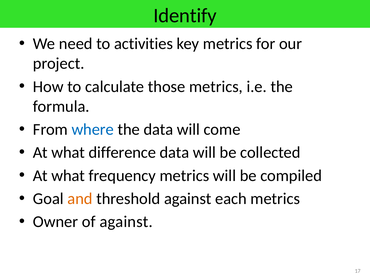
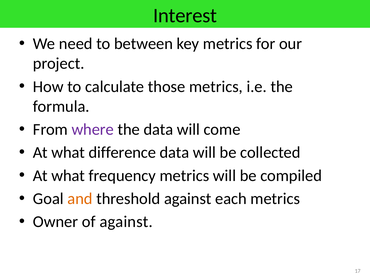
Identify: Identify -> Interest (185, 16)
activities: activities -> between (143, 44)
where colour: blue -> purple (93, 129)
